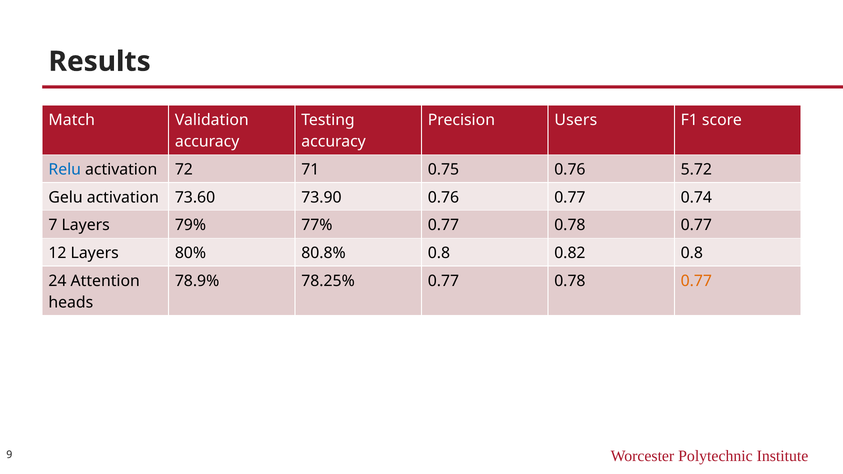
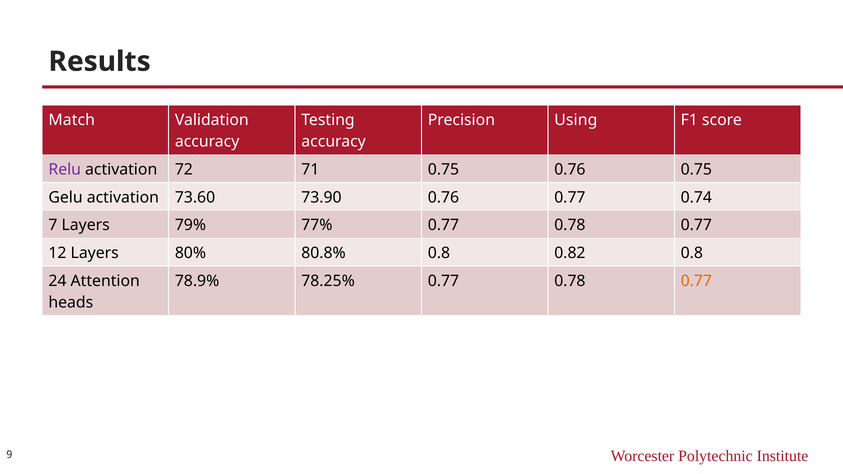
Users: Users -> Using (576, 120)
Relu colour: blue -> purple (65, 170)
0.76 5.72: 5.72 -> 0.75 (696, 170)
